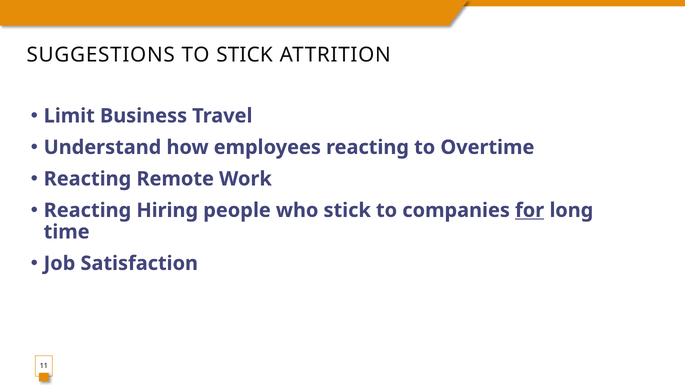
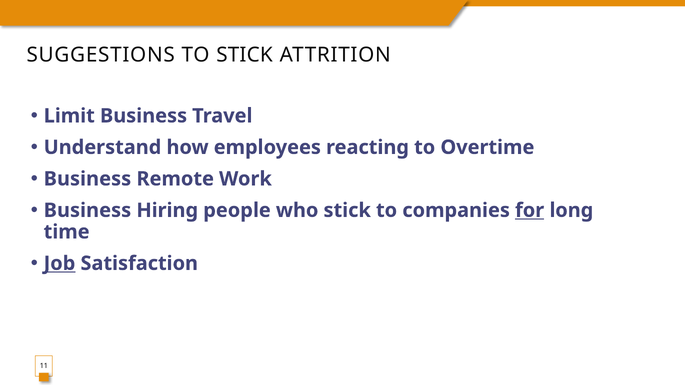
Reacting: Reacting -> Business (87, 179)
Reacting: Reacting -> Business (87, 210)
Job underline: none -> present (59, 264)
